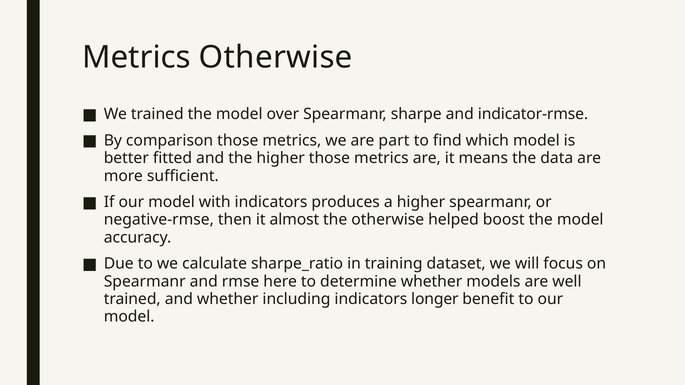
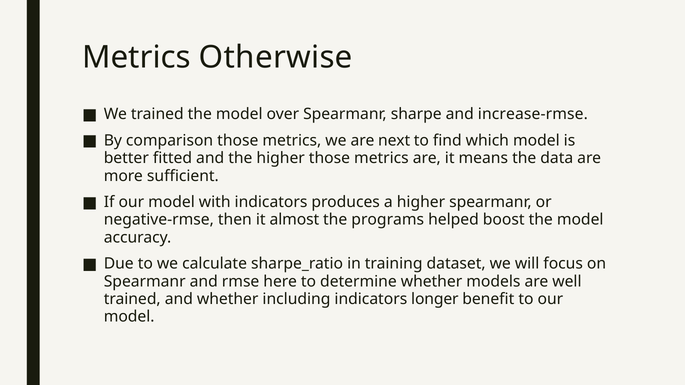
indicator-rmse: indicator-rmse -> increase-rmse (533, 114)
part: part -> next (394, 141)
the otherwise: otherwise -> programs (388, 220)
